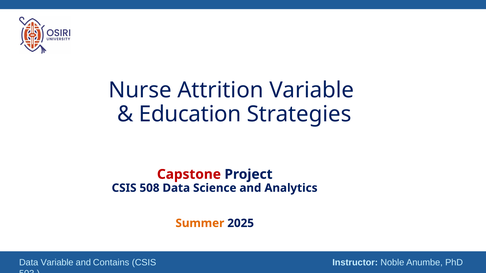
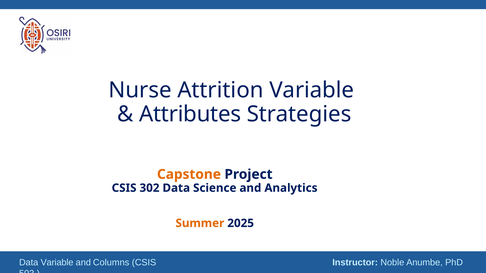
Education: Education -> Attributes (190, 114)
Capstone colour: red -> orange (189, 175)
508: 508 -> 302 (150, 188)
Contains: Contains -> Columns (111, 263)
